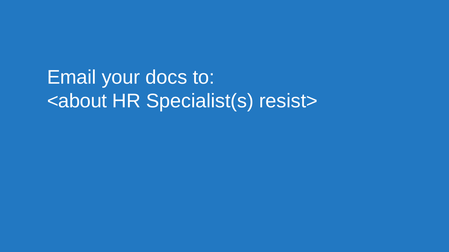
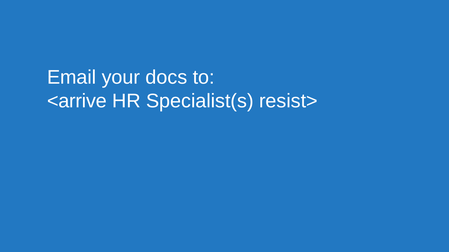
<about: <about -> <arrive (77, 101)
